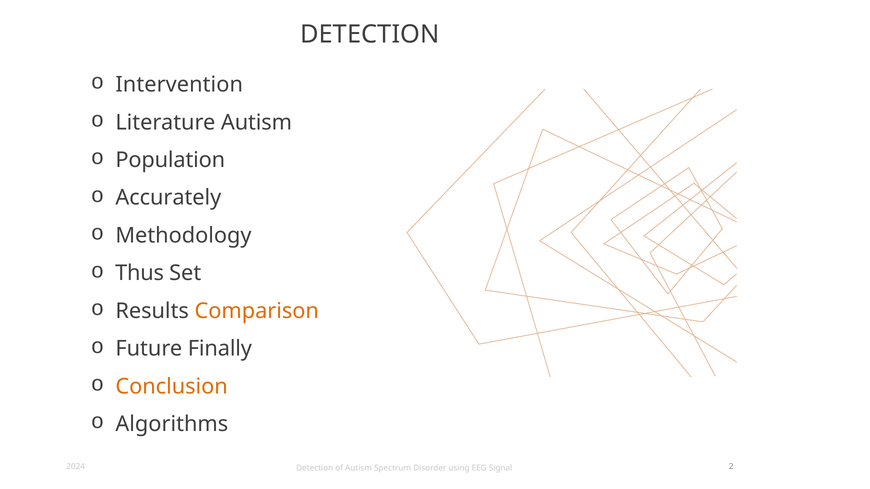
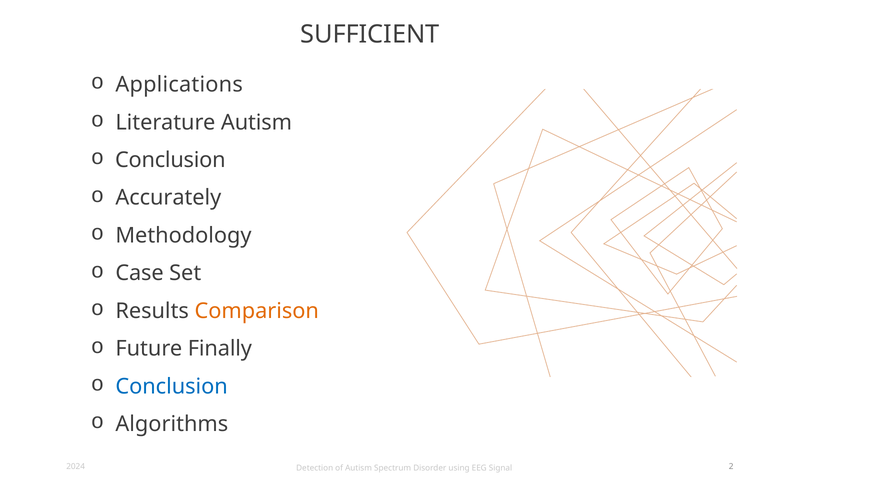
DETECTION: DETECTION -> SUFFICIENT (370, 35)
Intervention: Intervention -> Applications (179, 85)
Population: Population -> Conclusion (170, 160)
Thus: Thus -> Case (140, 273)
Conclusion colour: orange -> blue (172, 387)
